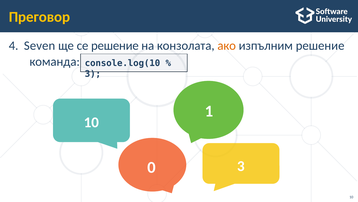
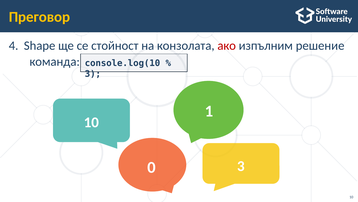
Seven: Seven -> Shape (40, 45)
се решение: решение -> стойност (115, 45)
ако colour: orange -> red (227, 45)
